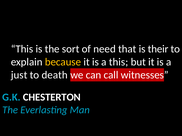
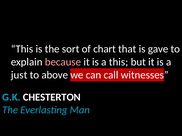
need: need -> chart (105, 49)
their: their -> gave (158, 49)
because colour: yellow -> pink (63, 62)
death: death -> above (55, 75)
